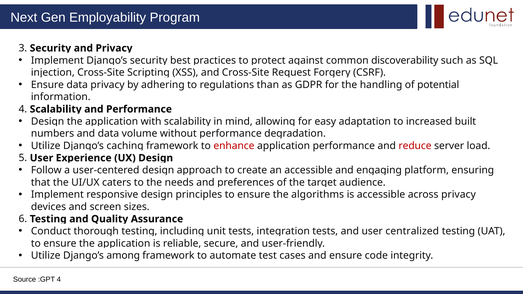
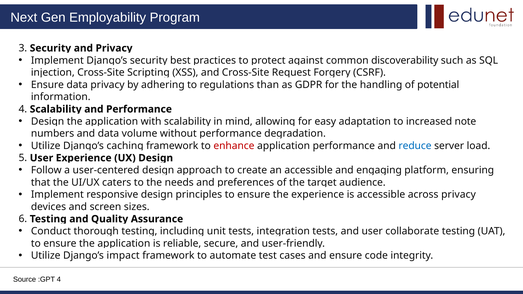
built: built -> note (465, 121)
reduce colour: red -> blue (415, 146)
the algorithms: algorithms -> experience (318, 195)
centralized: centralized -> collaborate (412, 231)
among: among -> impact (123, 256)
